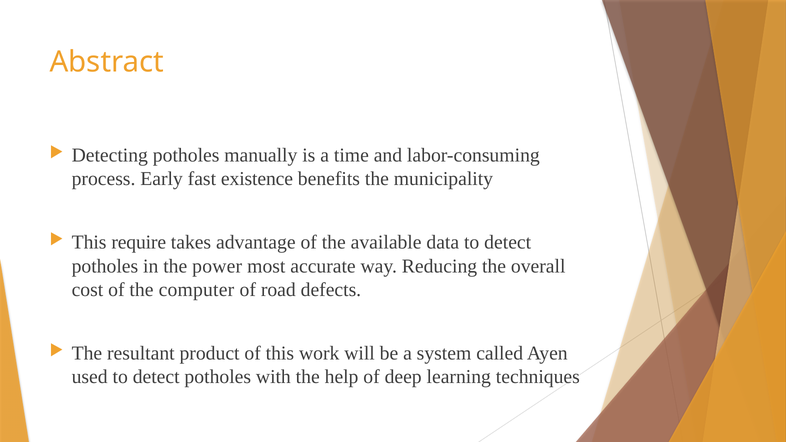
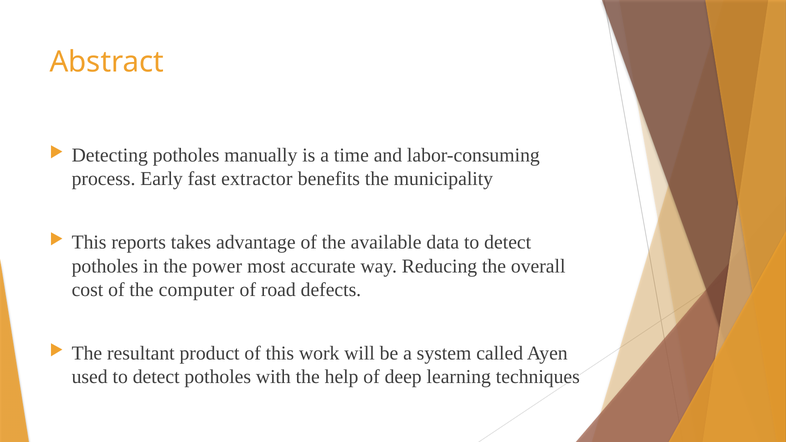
existence: existence -> extractor (257, 179)
require: require -> reports (139, 243)
